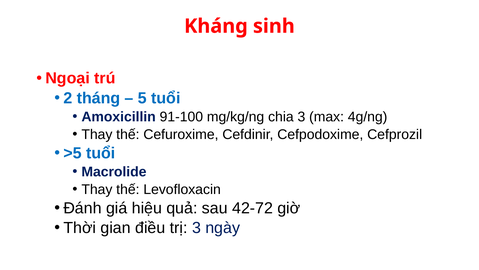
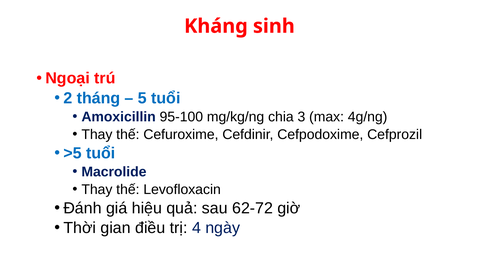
91-100: 91-100 -> 95-100 (181, 117)
42-72: 42-72 -> 62-72 (253, 208)
trị 3: 3 -> 4 (197, 227)
